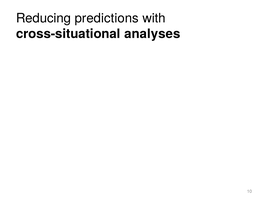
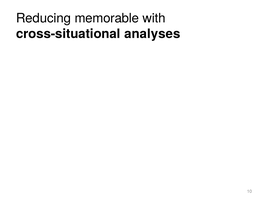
predictions: predictions -> memorable (107, 18)
